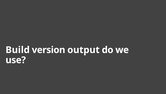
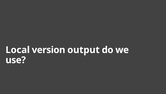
Build: Build -> Local (18, 50)
